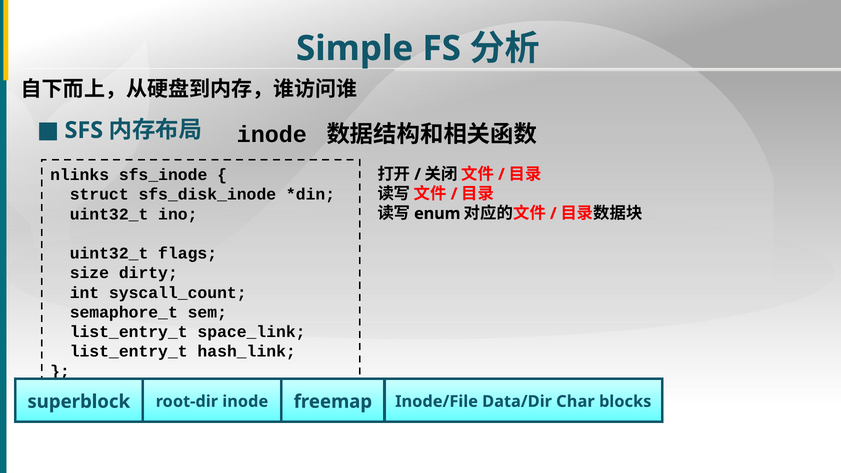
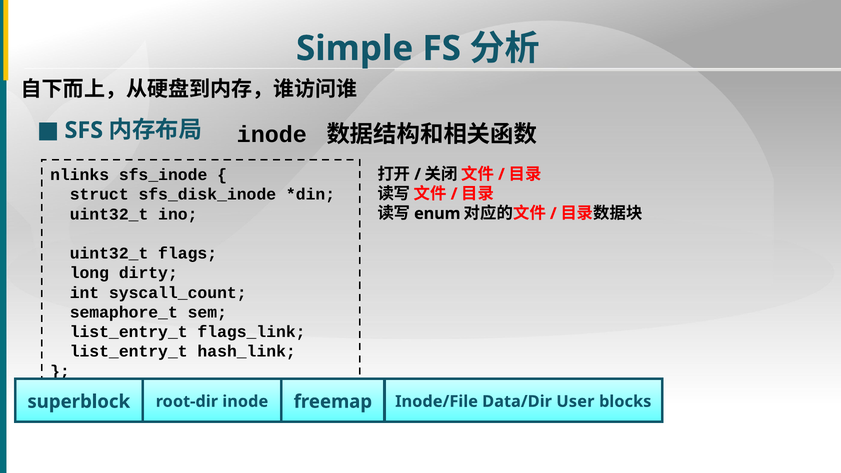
size: size -> long (89, 273)
space_link: space_link -> flags_link (252, 332)
Char: Char -> User (575, 402)
